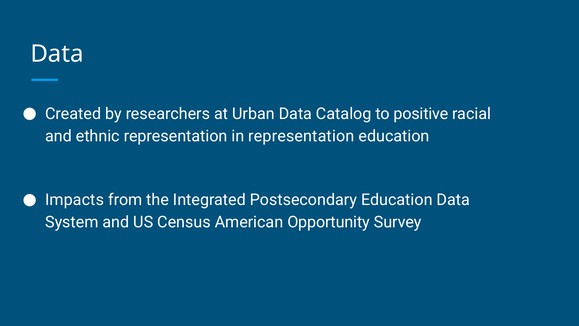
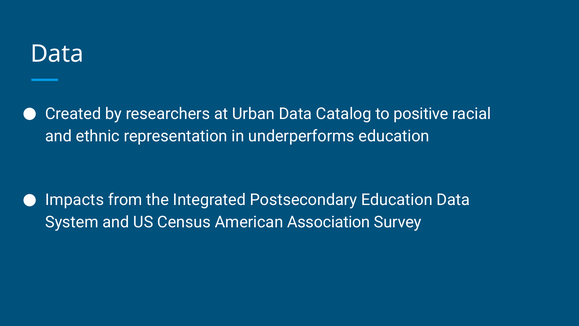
in representation: representation -> underperforms (301, 136)
Opportunity: Opportunity -> Association (329, 222)
